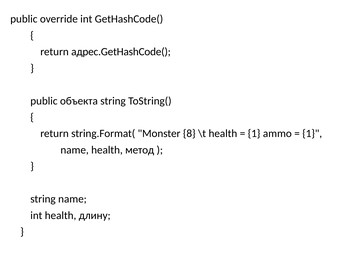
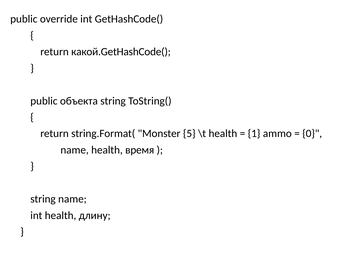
адрес.GetHashCode(: адрес.GetHashCode( -> какой.GetHashCode( (121, 52)
8: 8 -> 5 (189, 134)
1: 1 -> 0 (312, 134)
метод: метод -> время (140, 150)
